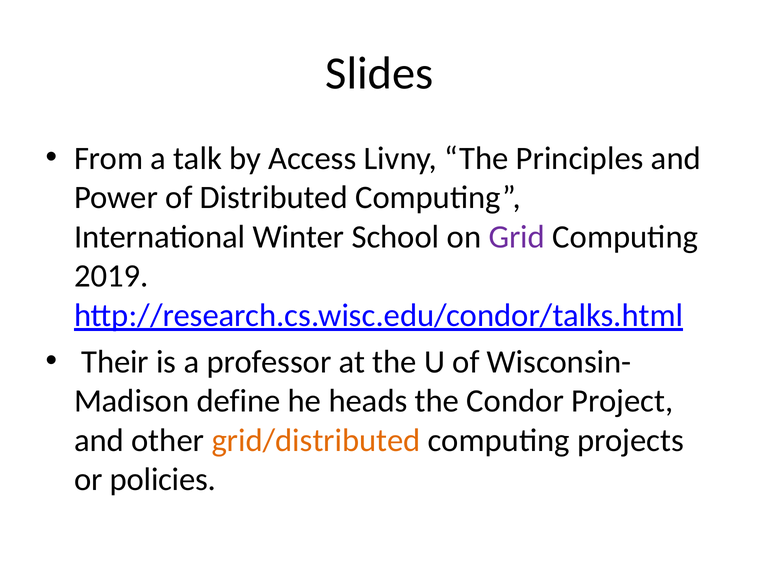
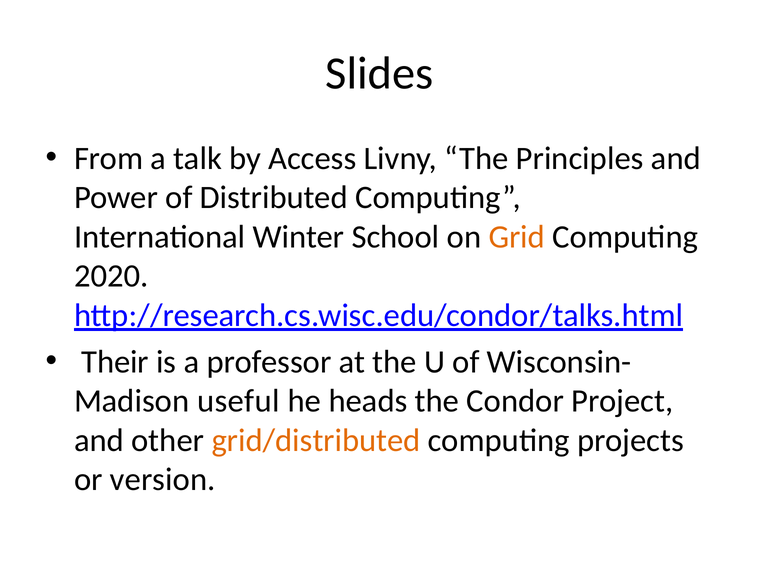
Grid colour: purple -> orange (517, 237)
2019: 2019 -> 2020 (111, 276)
define: define -> useful (238, 401)
policies: policies -> version (163, 480)
